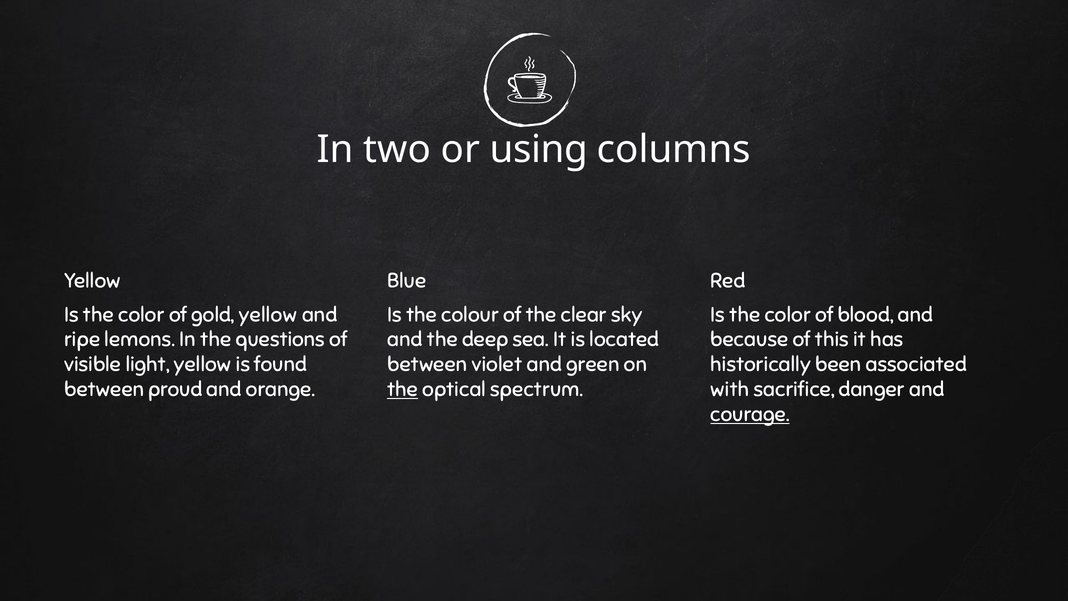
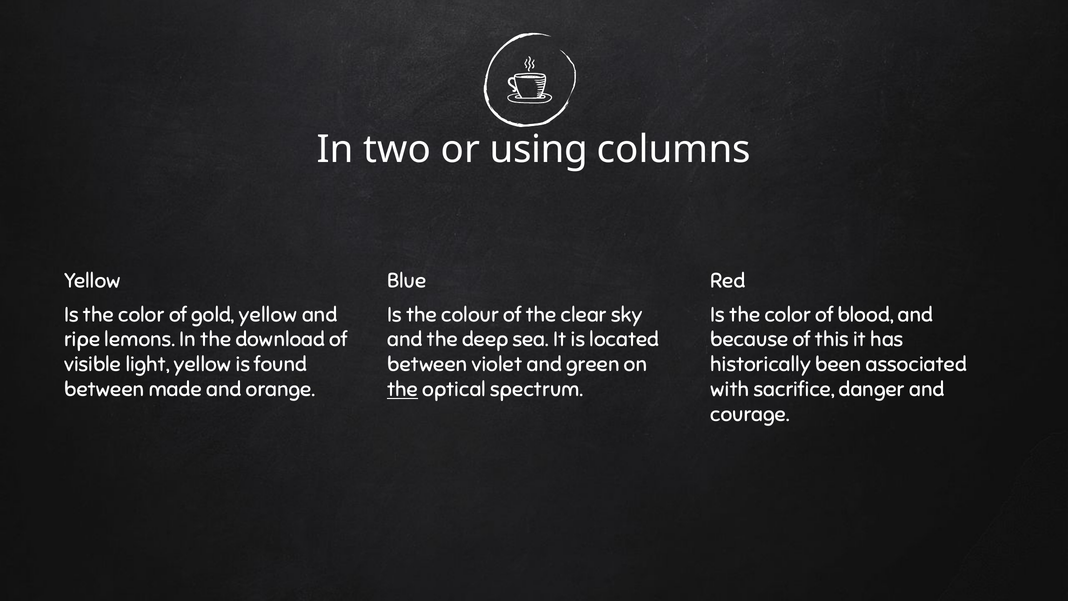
questions: questions -> download (280, 339)
proud: proud -> made (175, 389)
courage underline: present -> none (750, 414)
